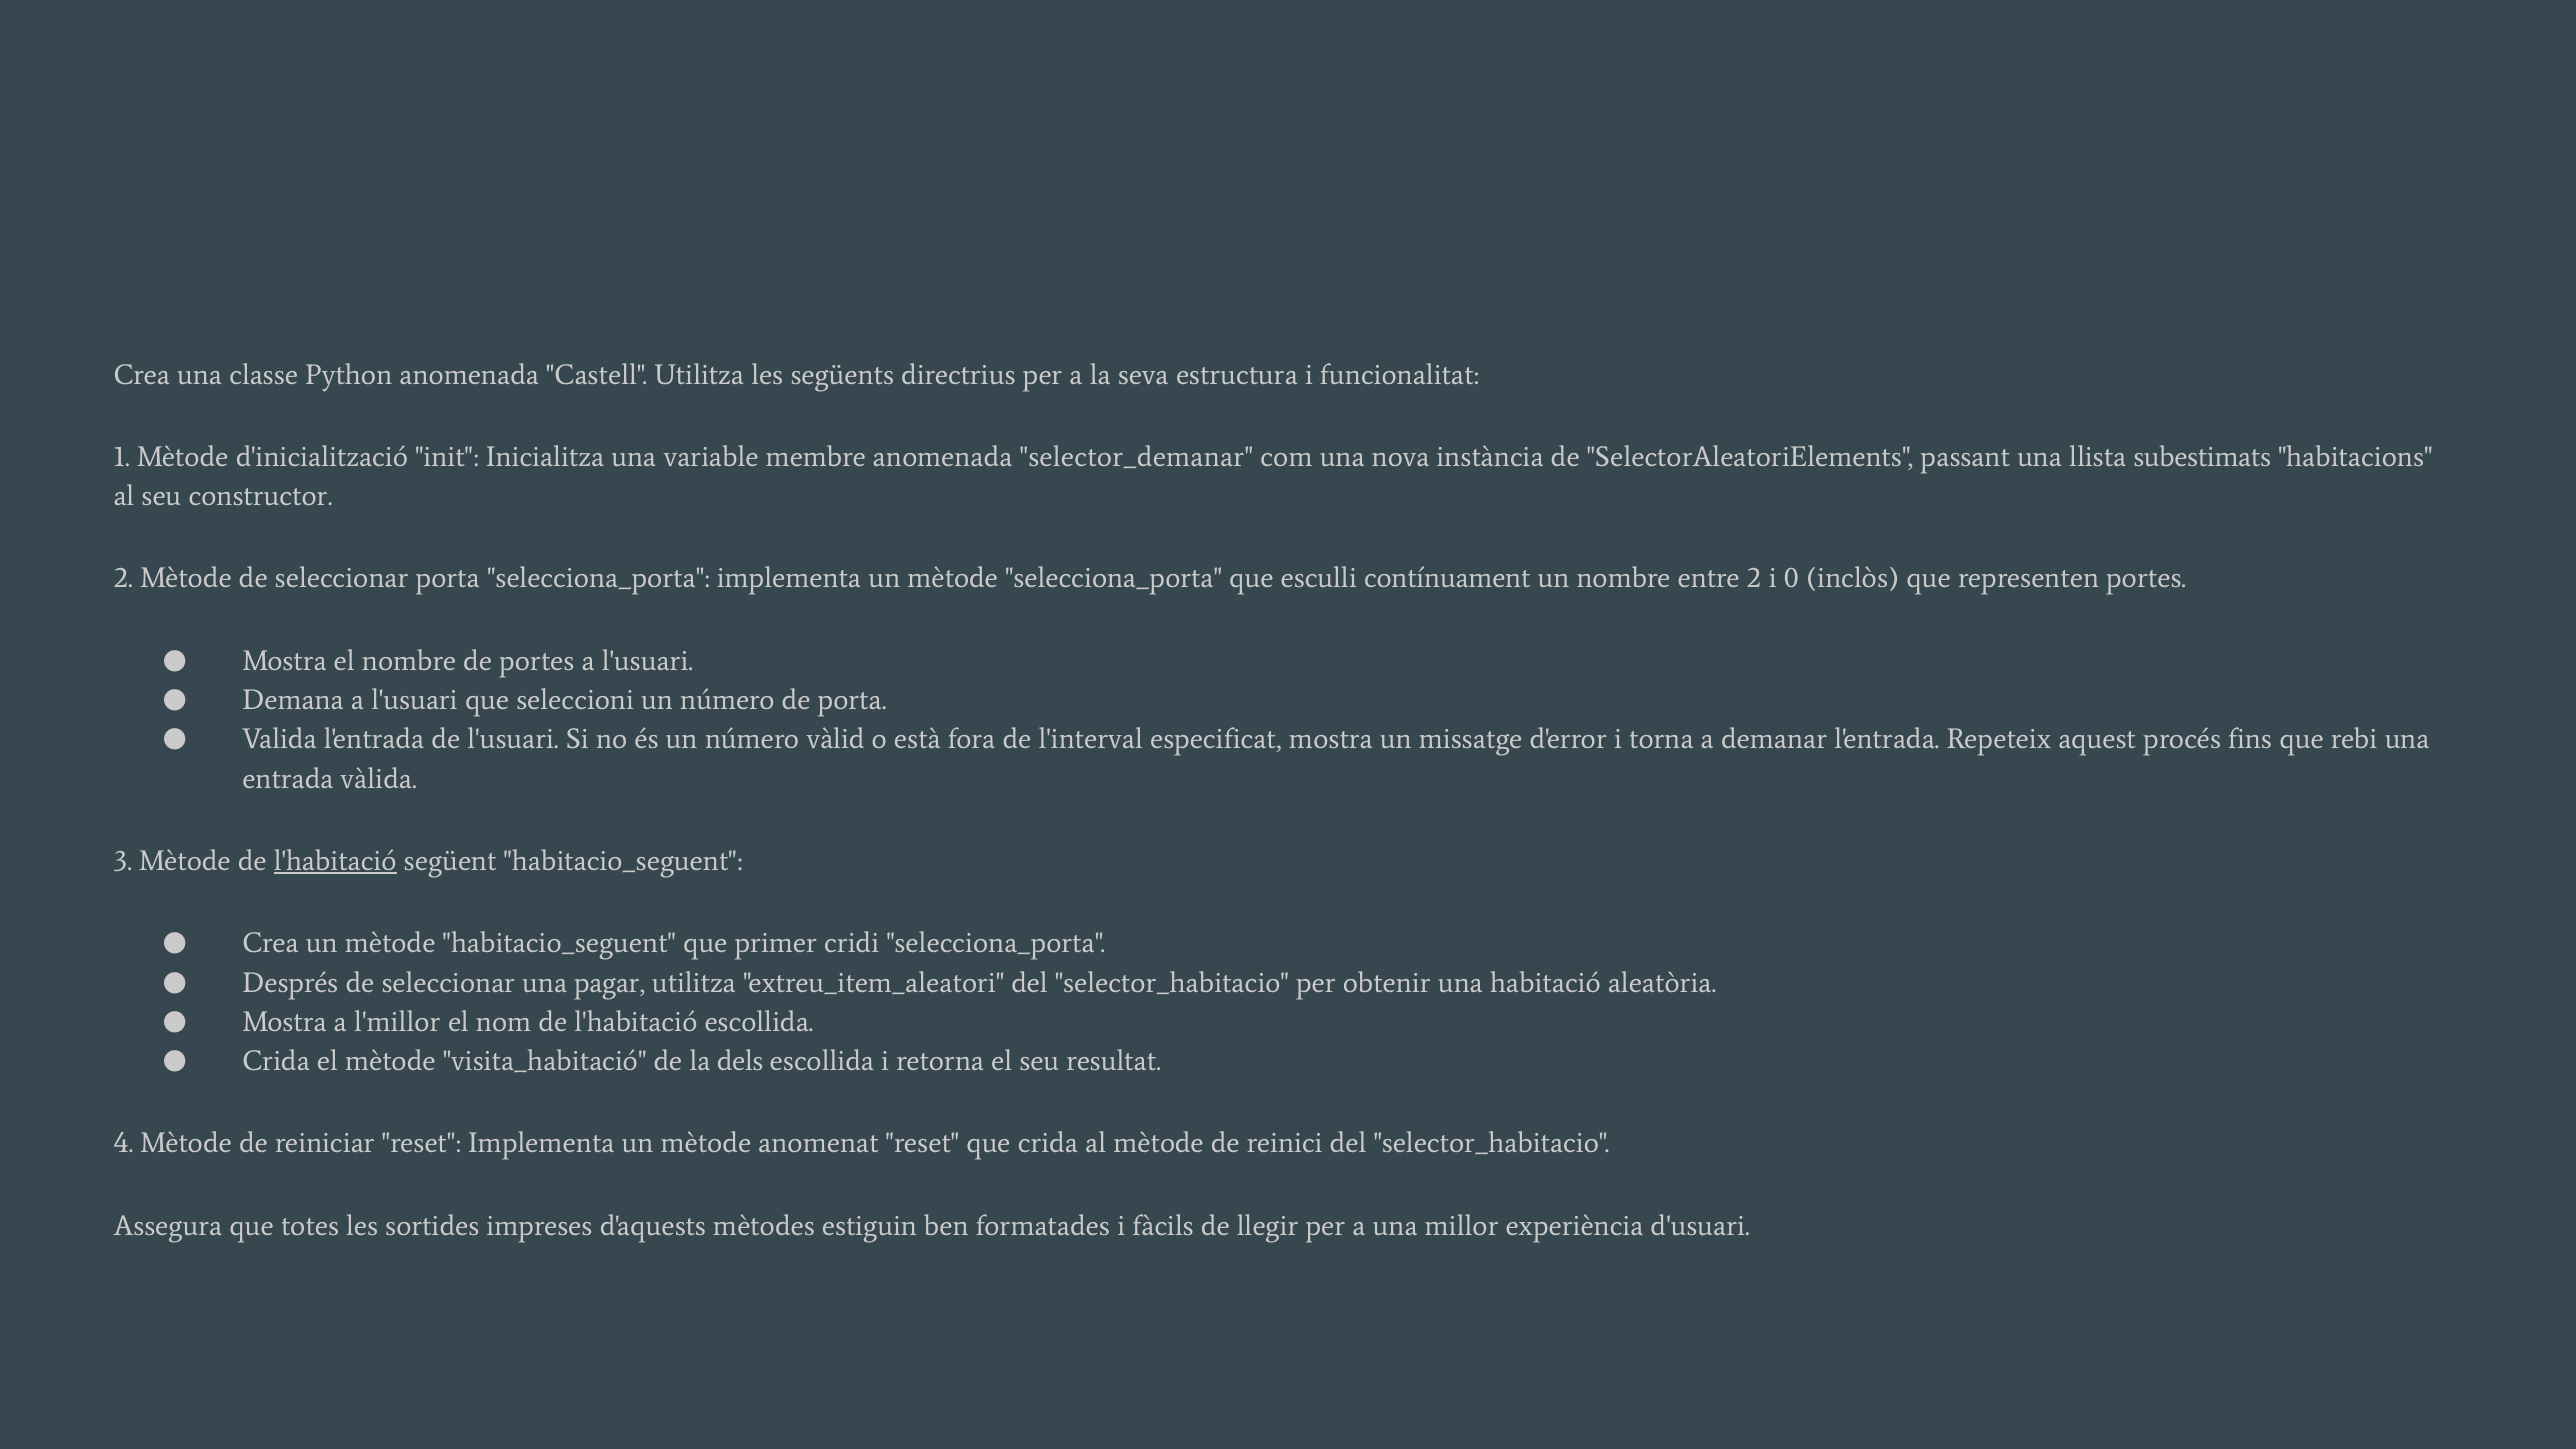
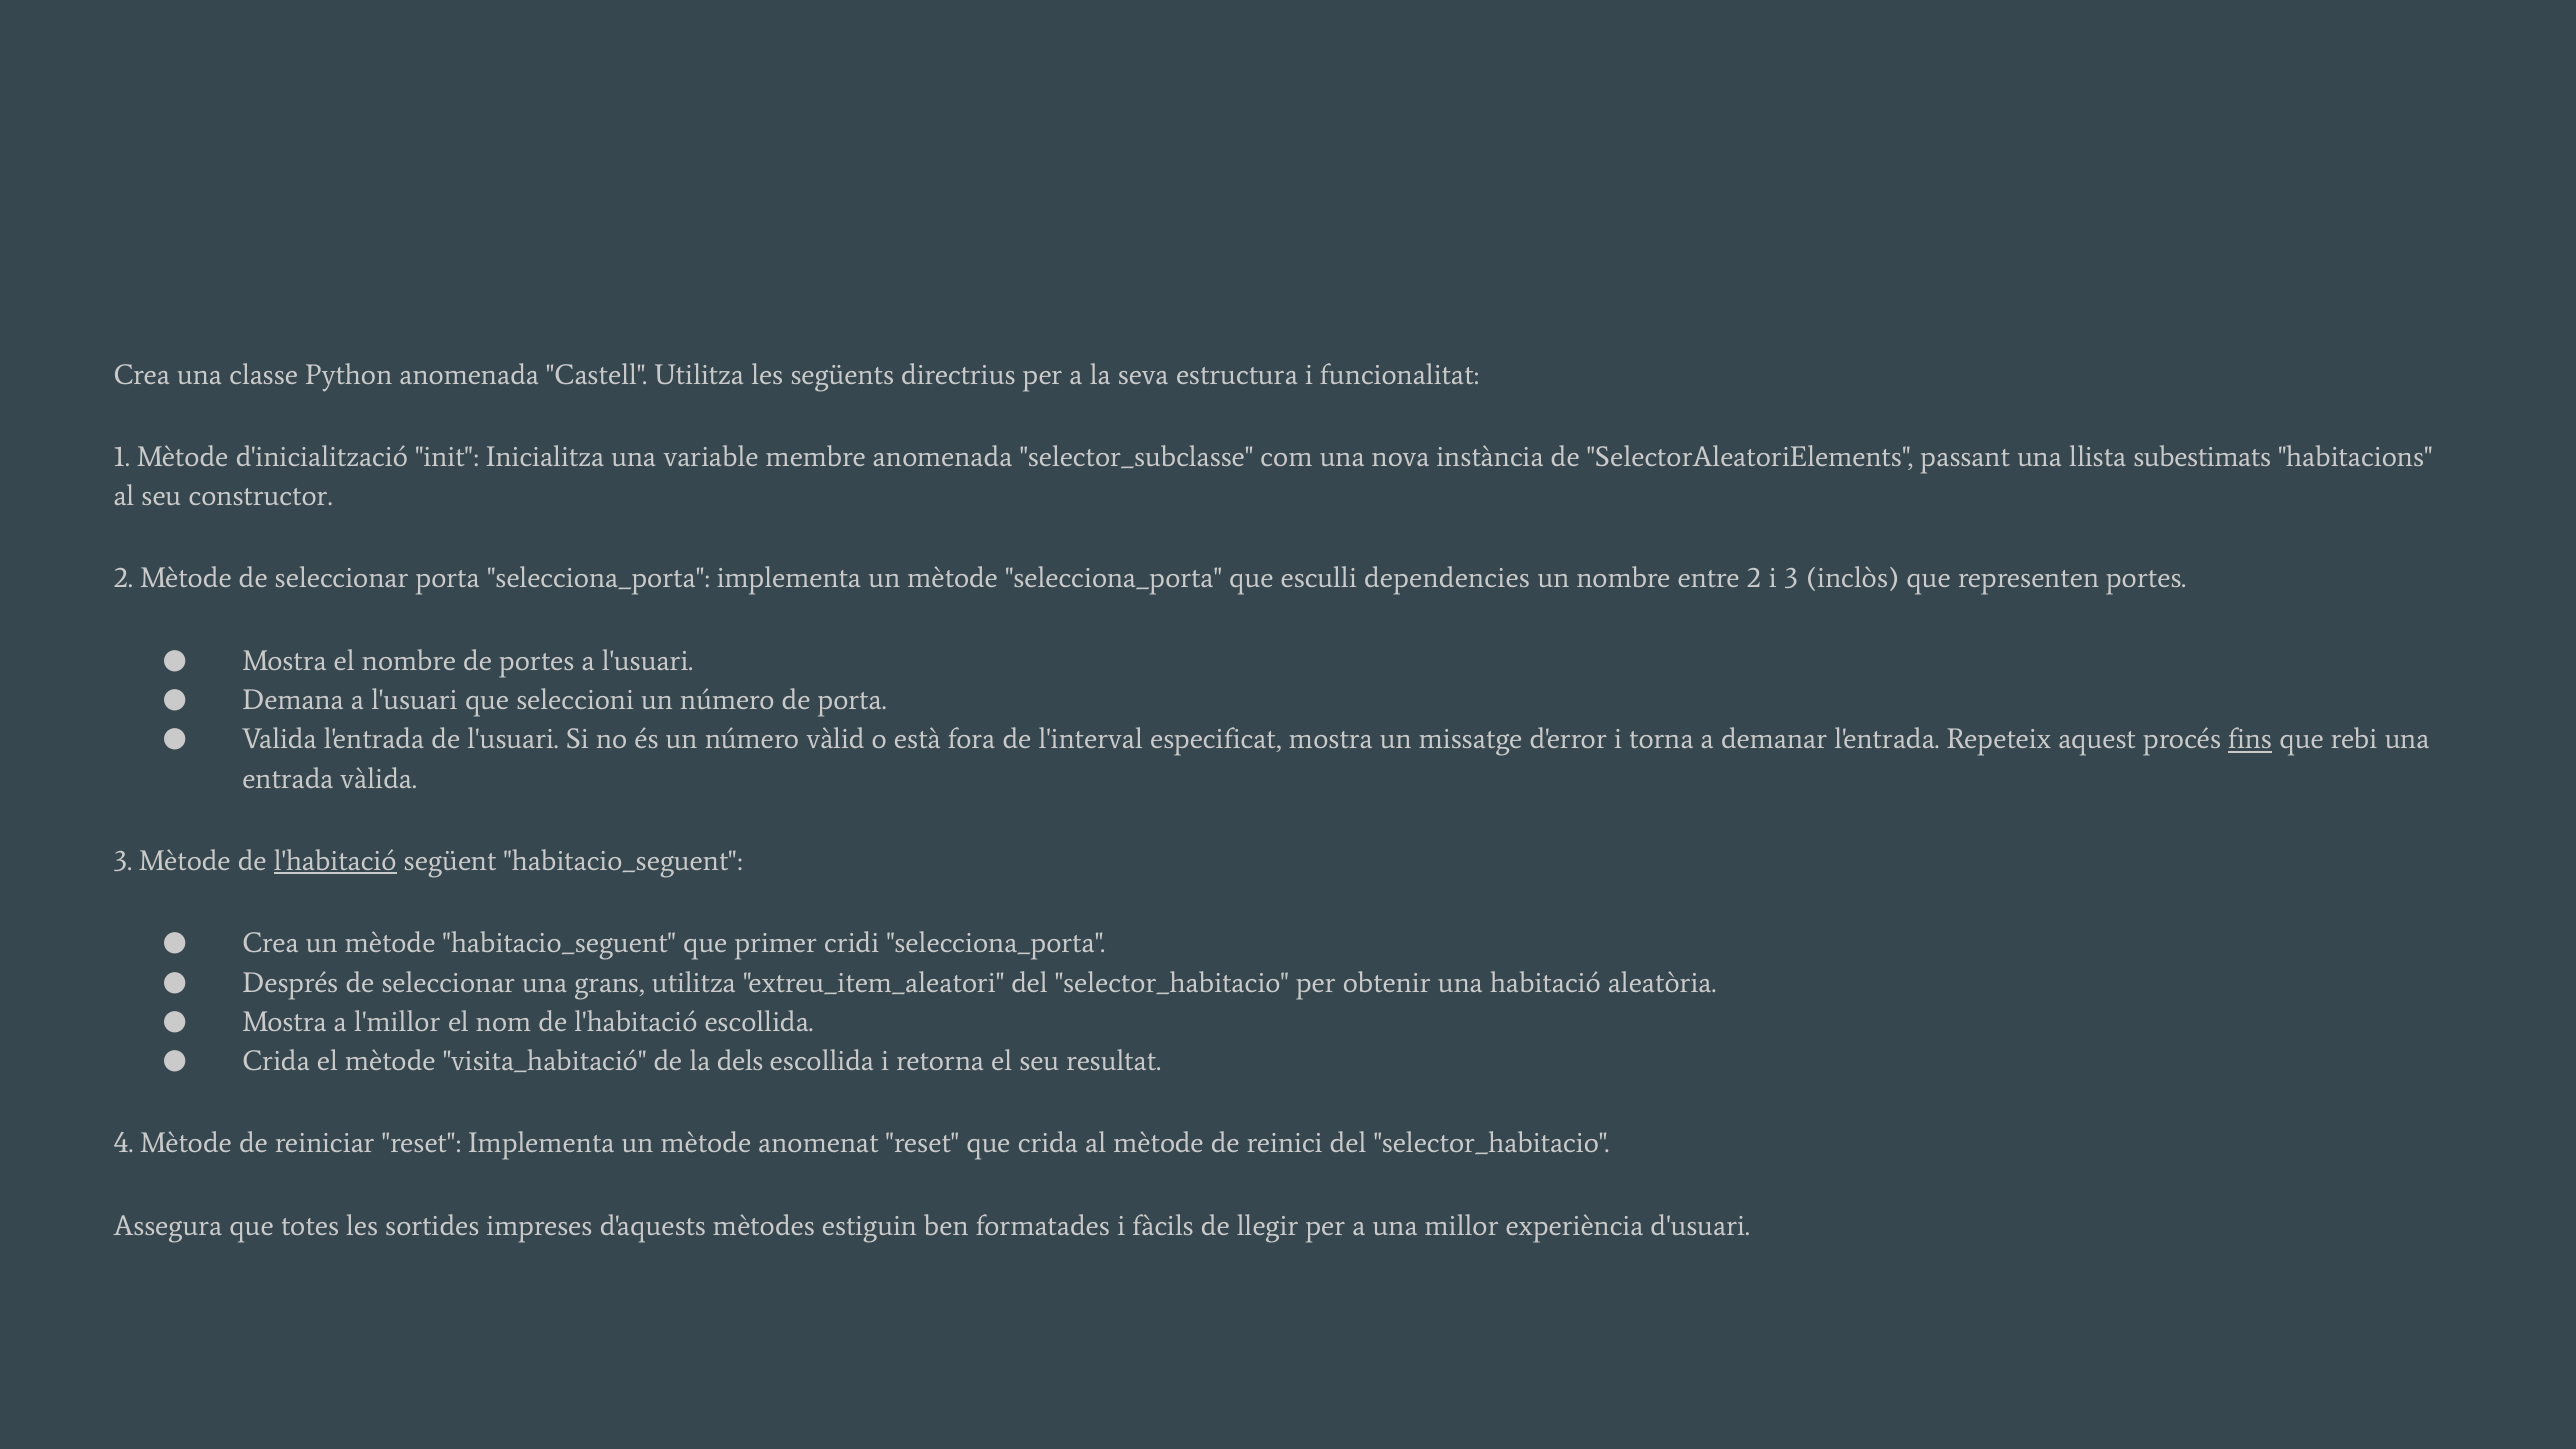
selector_demanar: selector_demanar -> selector_subclasse (1136, 457)
contínuament: contínuament -> dependencies (1447, 578)
i 0: 0 -> 3 (1791, 578)
fins underline: none -> present (2250, 739)
pagar: pagar -> grans (610, 983)
